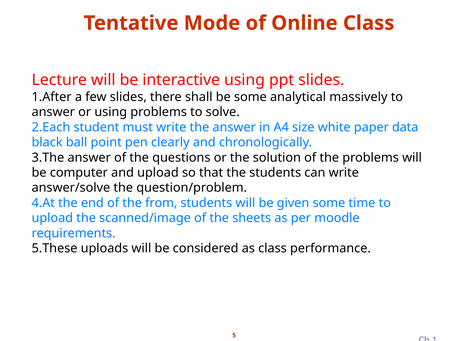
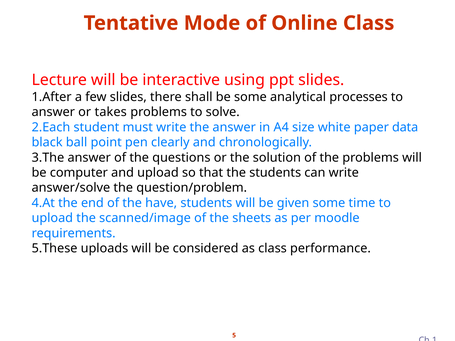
massively: massively -> processes (359, 97)
or using: using -> takes (111, 112)
from: from -> have (161, 203)
